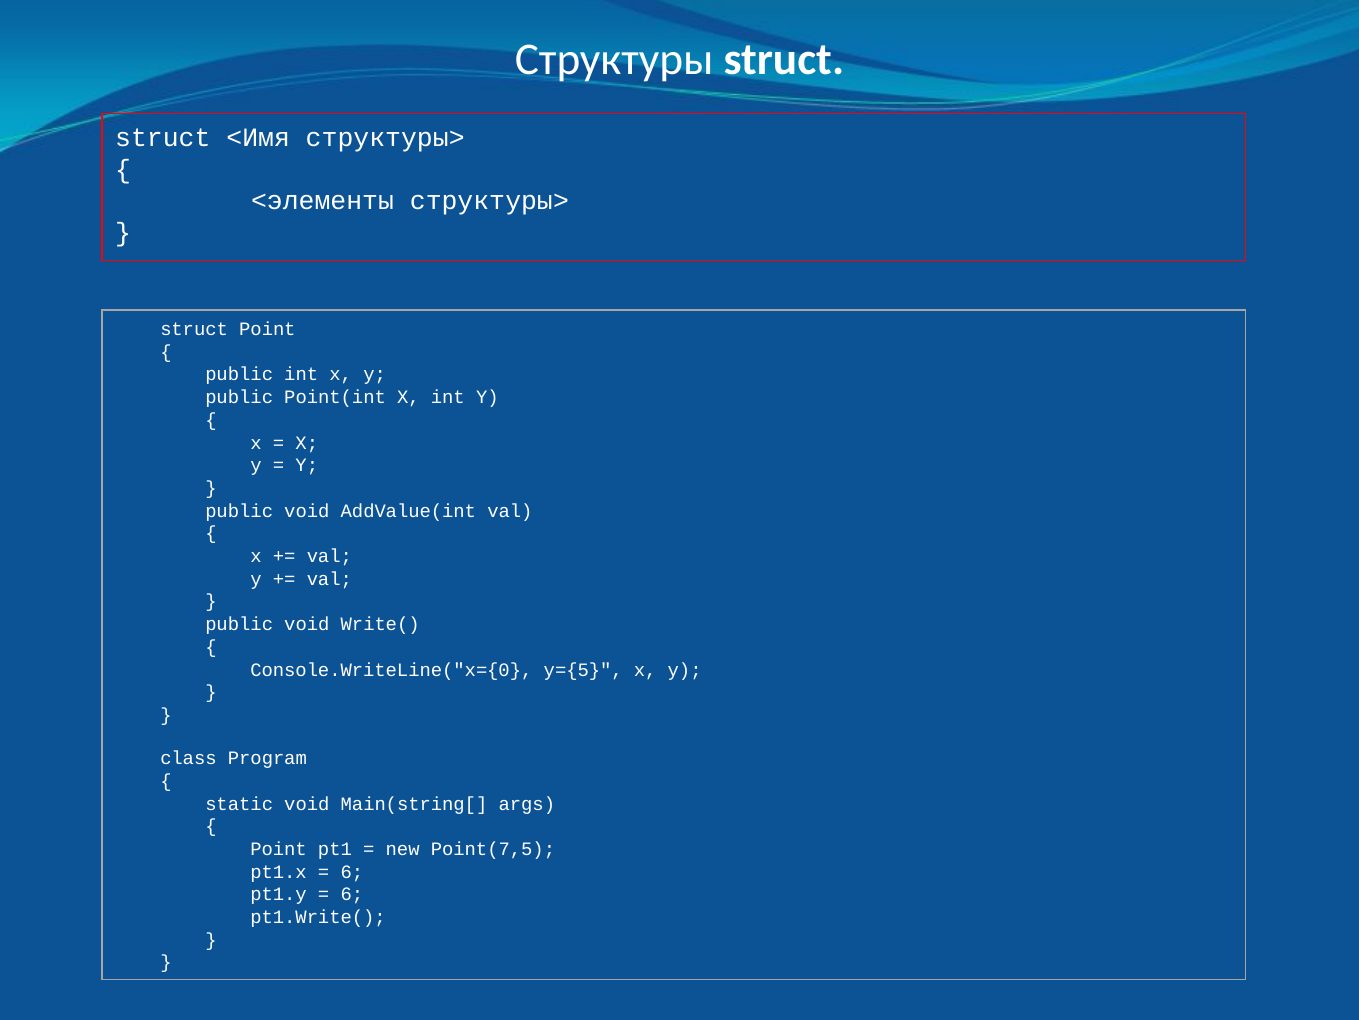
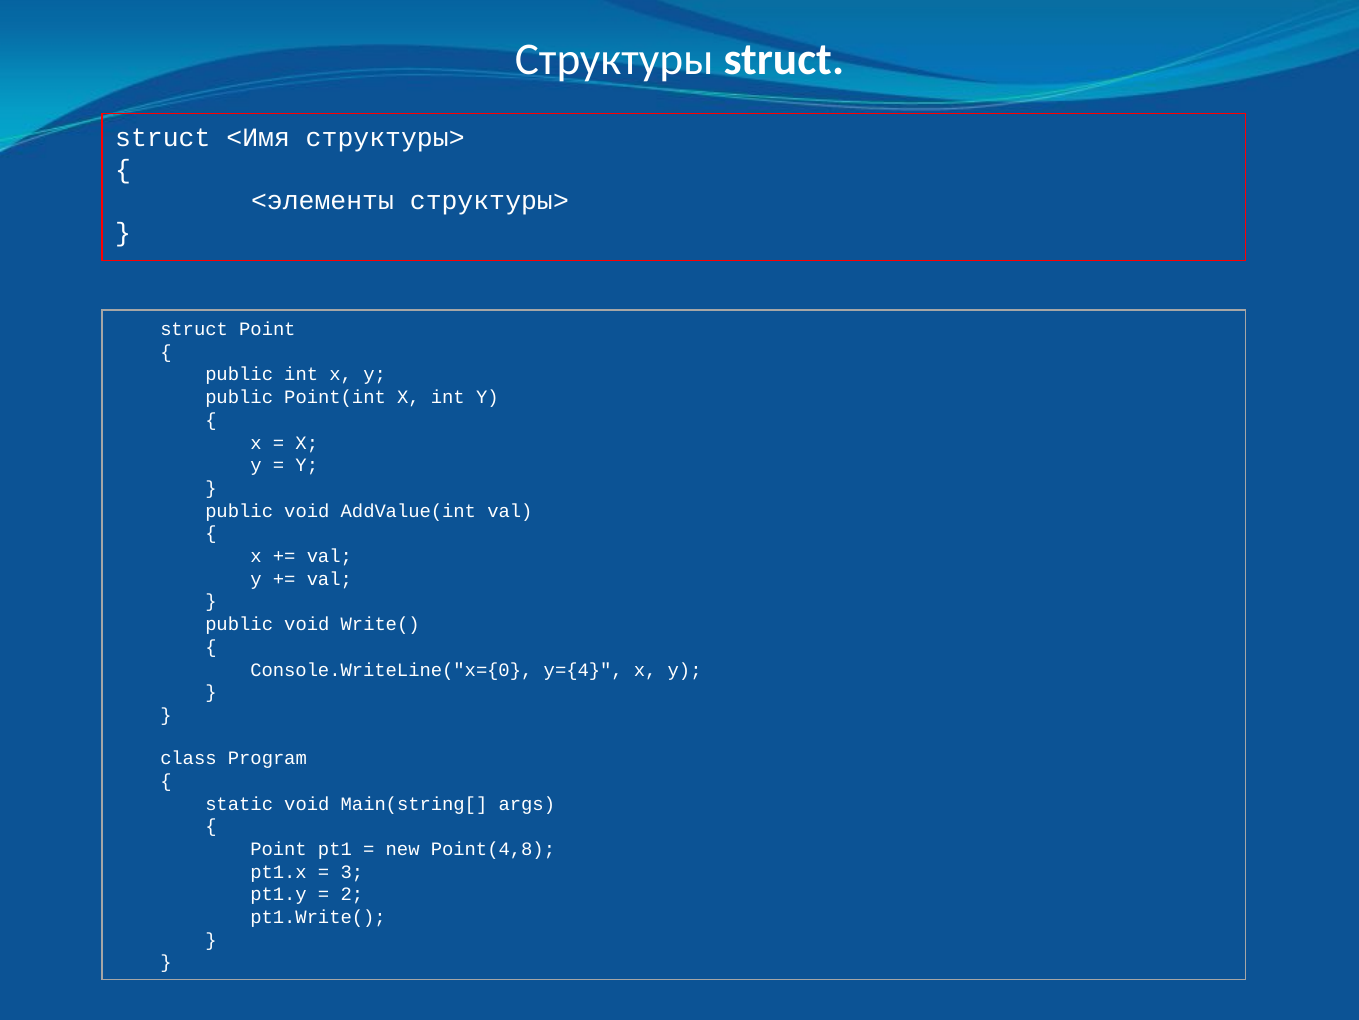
y={5: y={5 -> y={4 (583, 669)
Point(7,5: Point(7,5 -> Point(4,8 (493, 849)
6: 6 -> 3 (352, 871)
6: 6 -> 2 (352, 894)
